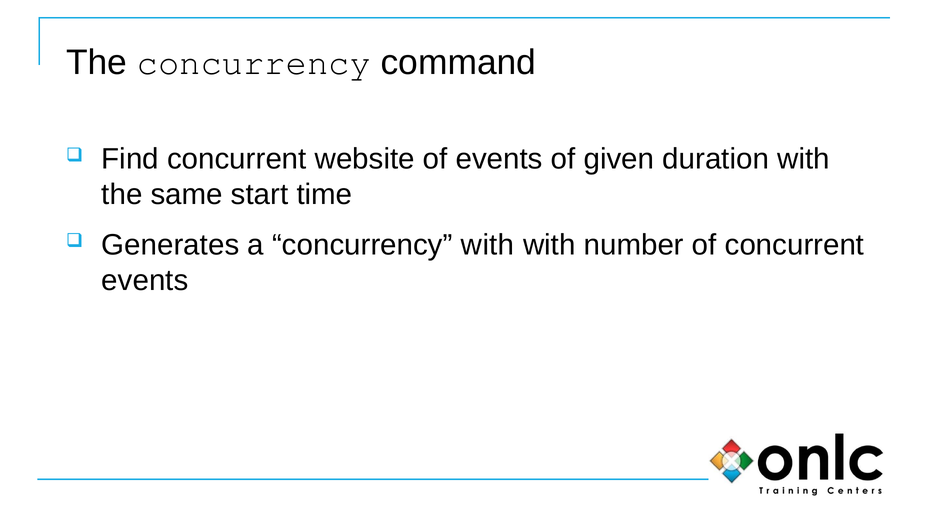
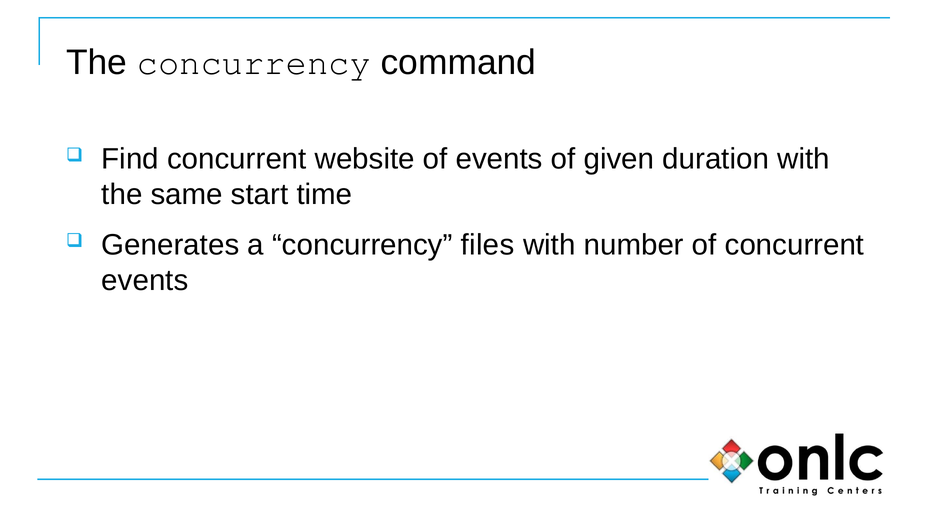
concurrency with: with -> files (488, 245)
